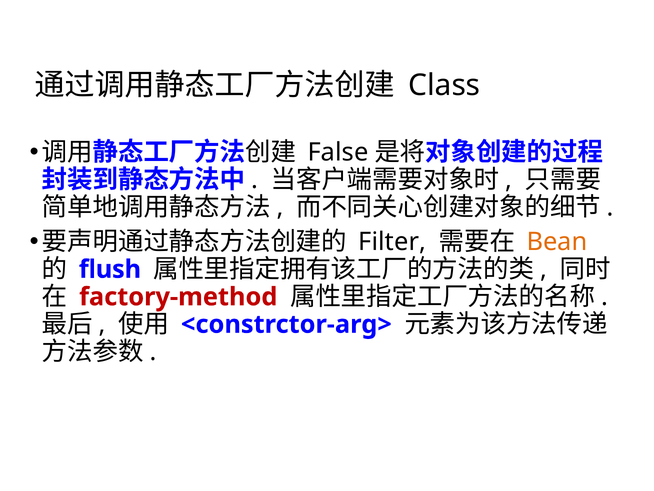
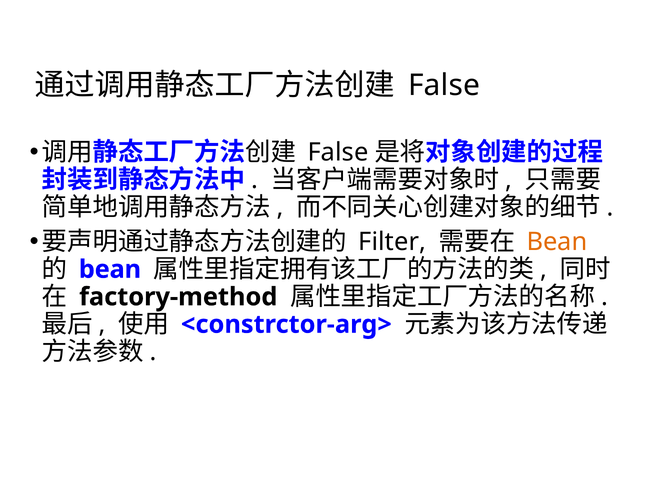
Class: Class -> False (444, 85)
flush: flush -> bean (110, 269)
factory-method colour: red -> black (178, 297)
